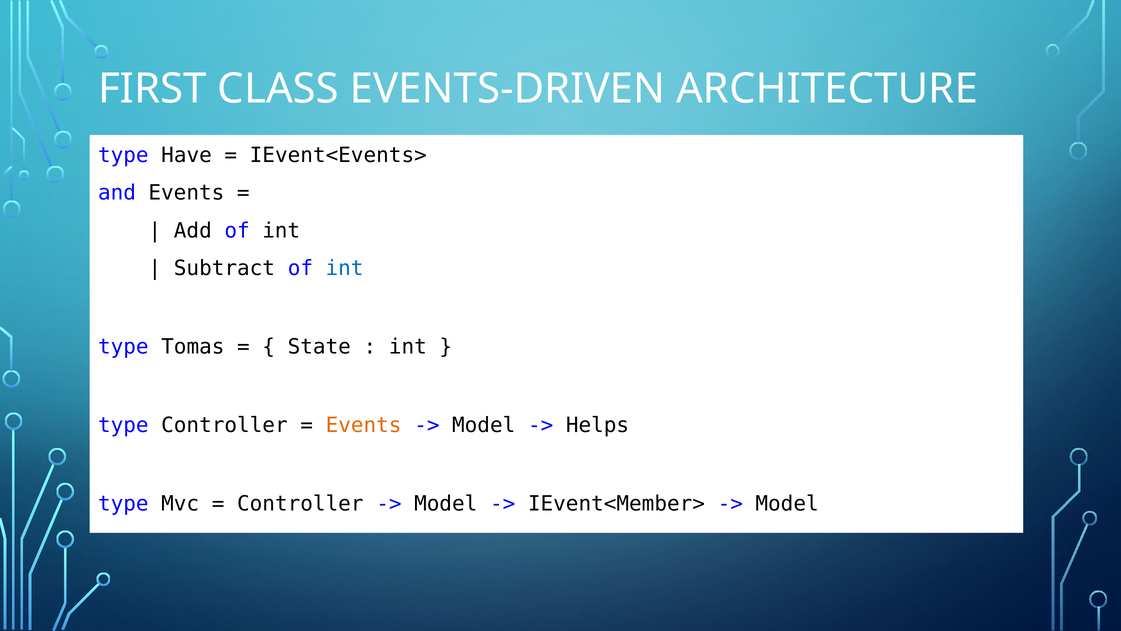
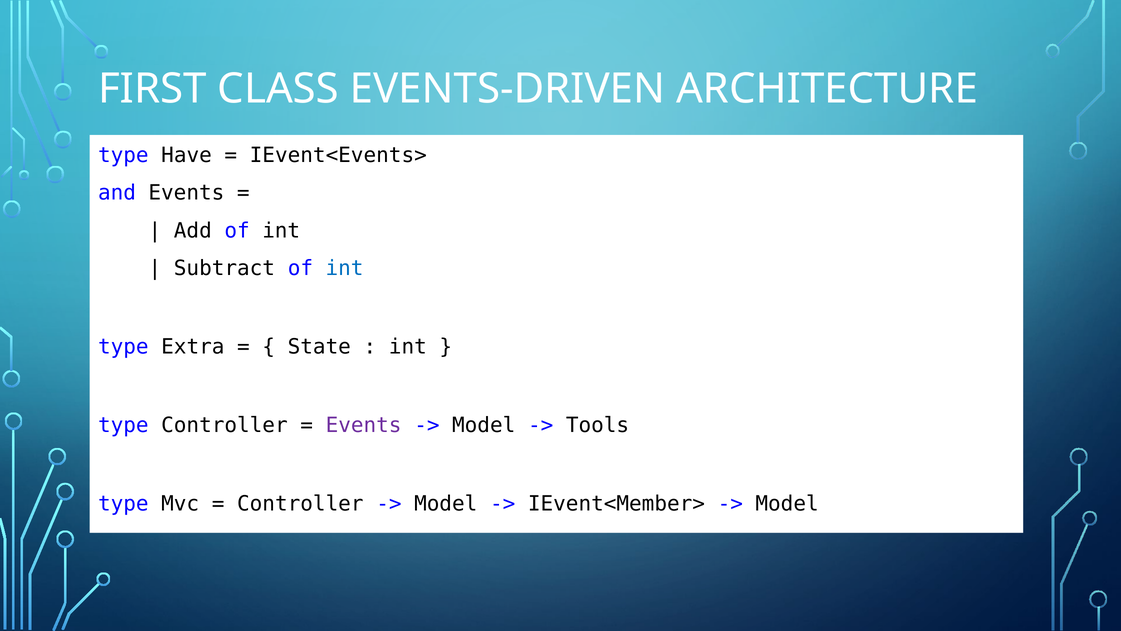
Tomas: Tomas -> Extra (193, 347)
Events colour: orange -> purple (364, 425)
Helps: Helps -> Tools (597, 425)
